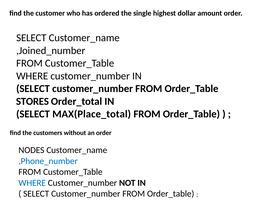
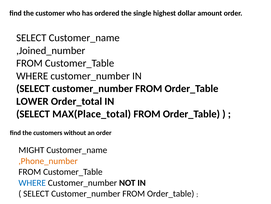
STORES: STORES -> LOWER (32, 101)
NODES: NODES -> MIGHT (31, 150)
,Phone_number colour: blue -> orange (48, 160)
